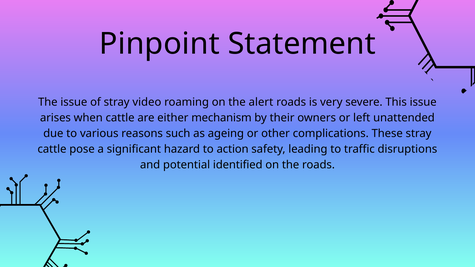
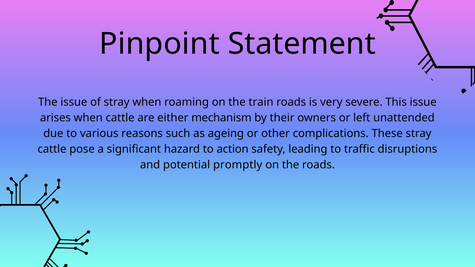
stray video: video -> when (147, 102)
alert: alert -> train (261, 102)
identified: identified -> promptly (238, 165)
